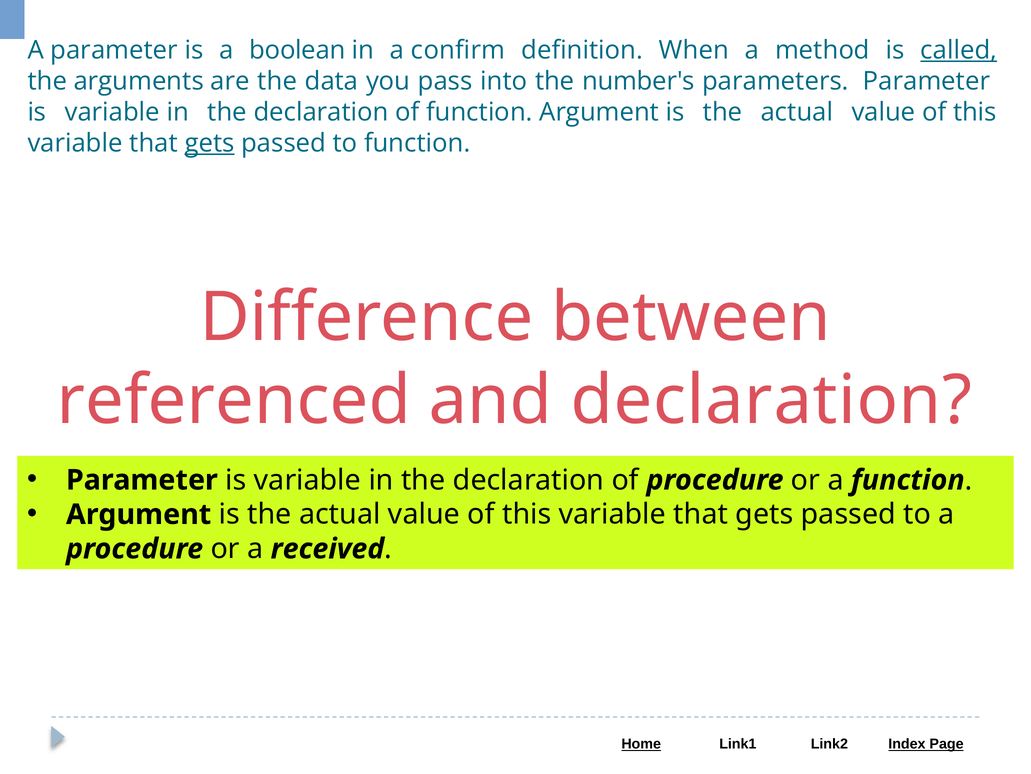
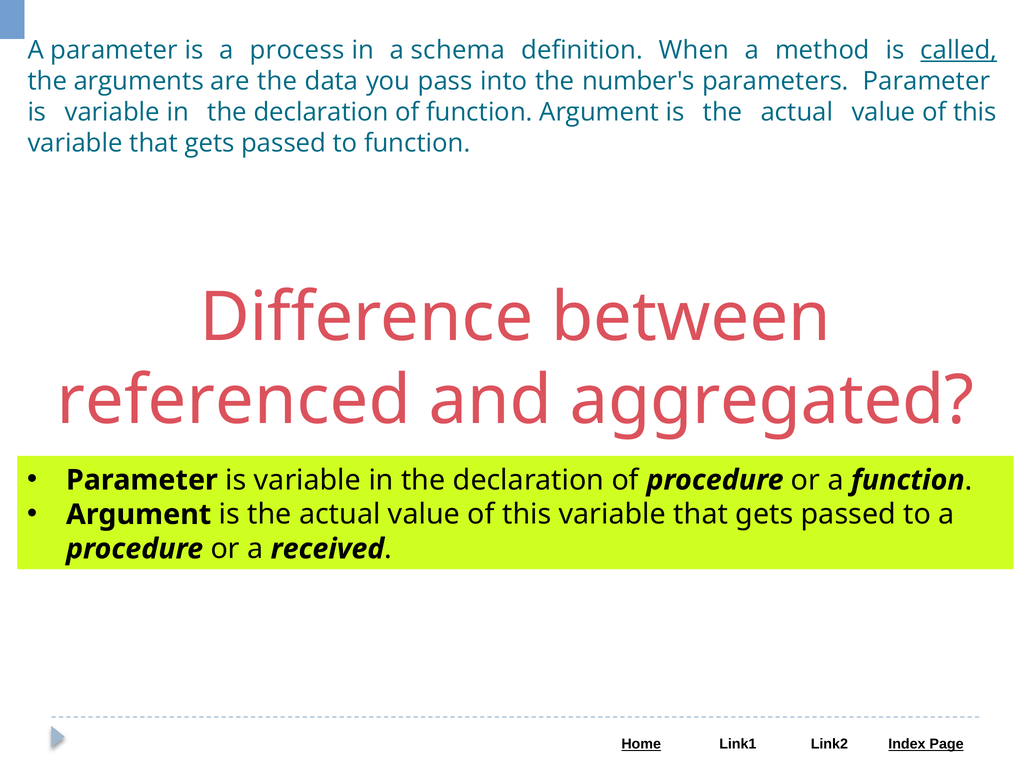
boolean: boolean -> process (297, 50)
confirm: confirm -> schema (458, 50)
gets underline: present -> none (210, 143)
and declaration: declaration -> aggregated (772, 400)
